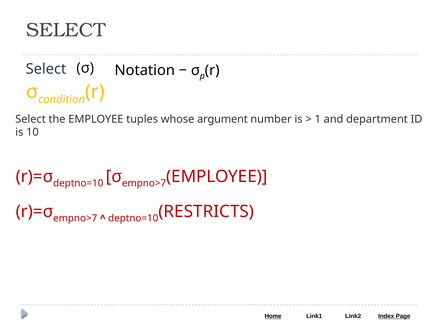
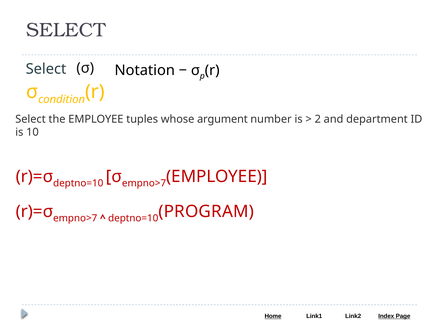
1: 1 -> 2 (318, 119)
RESTRICTS: RESTRICTS -> PROGRAM (206, 212)
